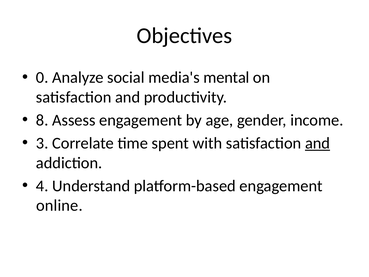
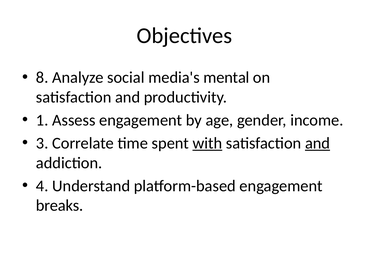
0: 0 -> 8 (42, 77)
8: 8 -> 1 (42, 120)
with underline: none -> present (207, 143)
online: online -> breaks (60, 205)
